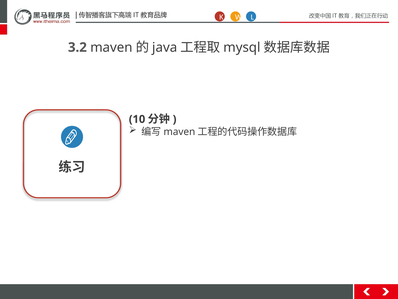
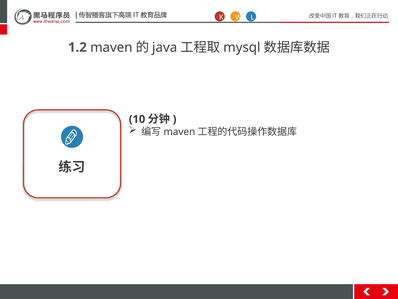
3.2: 3.2 -> 1.2 (77, 47)
